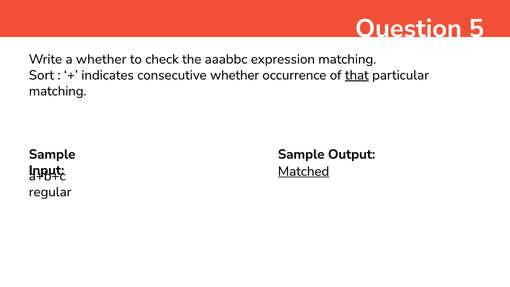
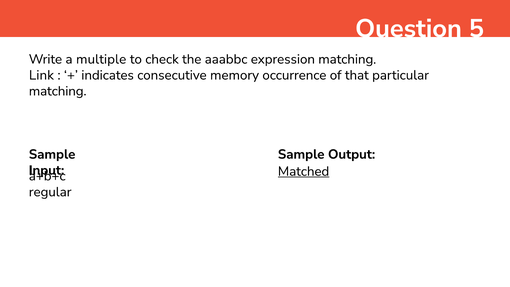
a whether: whether -> multiple (101, 59)
Sort: Sort -> Link (41, 75)
consecutive whether: whether -> memory (235, 75)
that underline: present -> none (357, 75)
